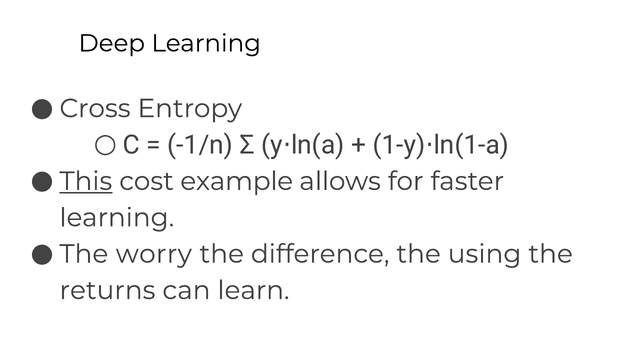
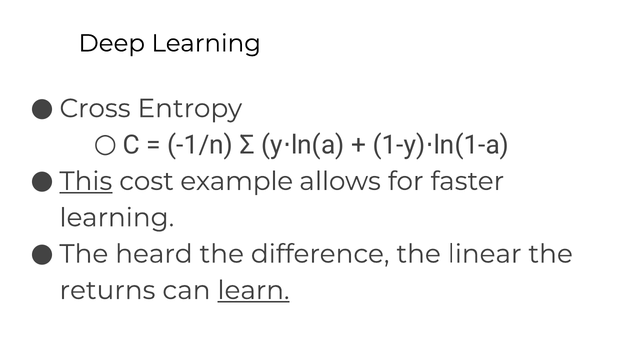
worry: worry -> heard (154, 254)
using: using -> linear (485, 254)
learn underline: none -> present (254, 290)
